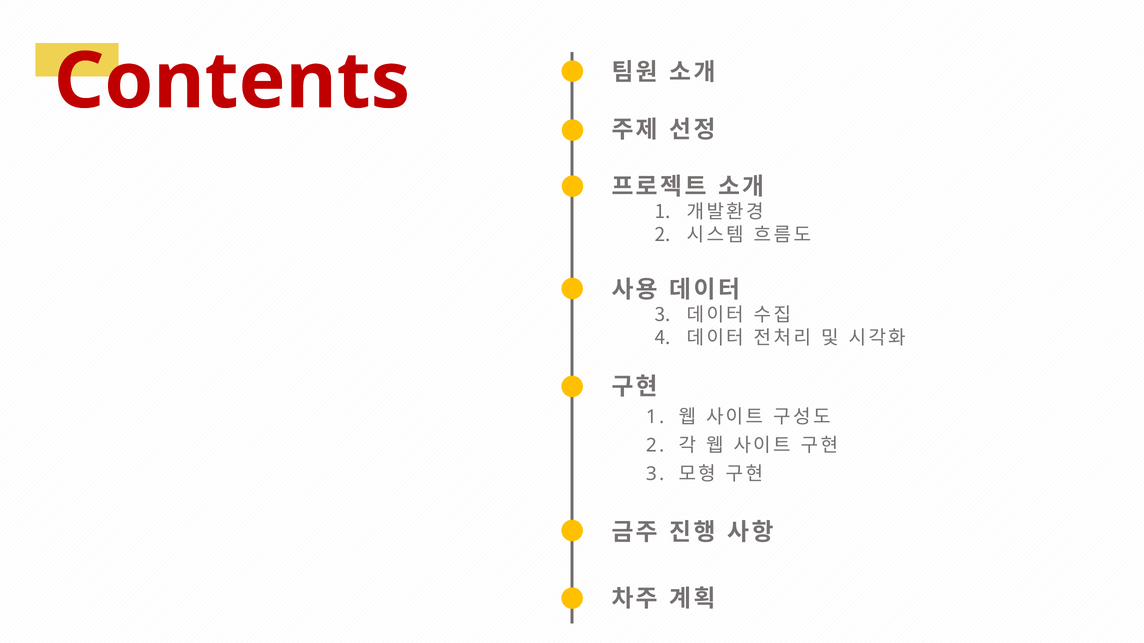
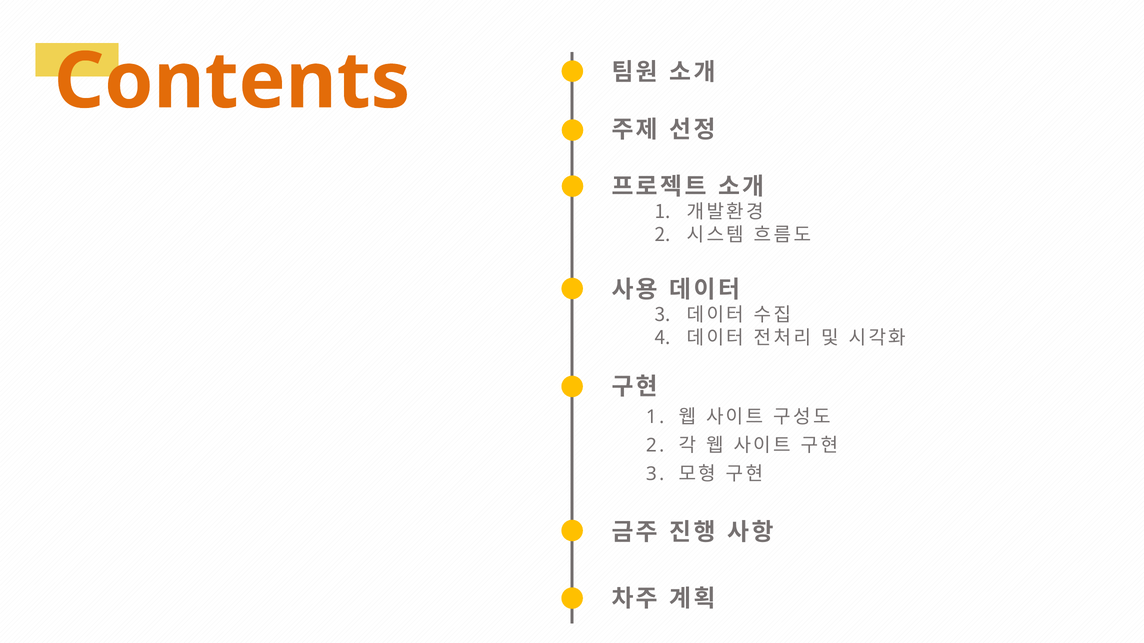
Contents colour: red -> orange (232, 81)
